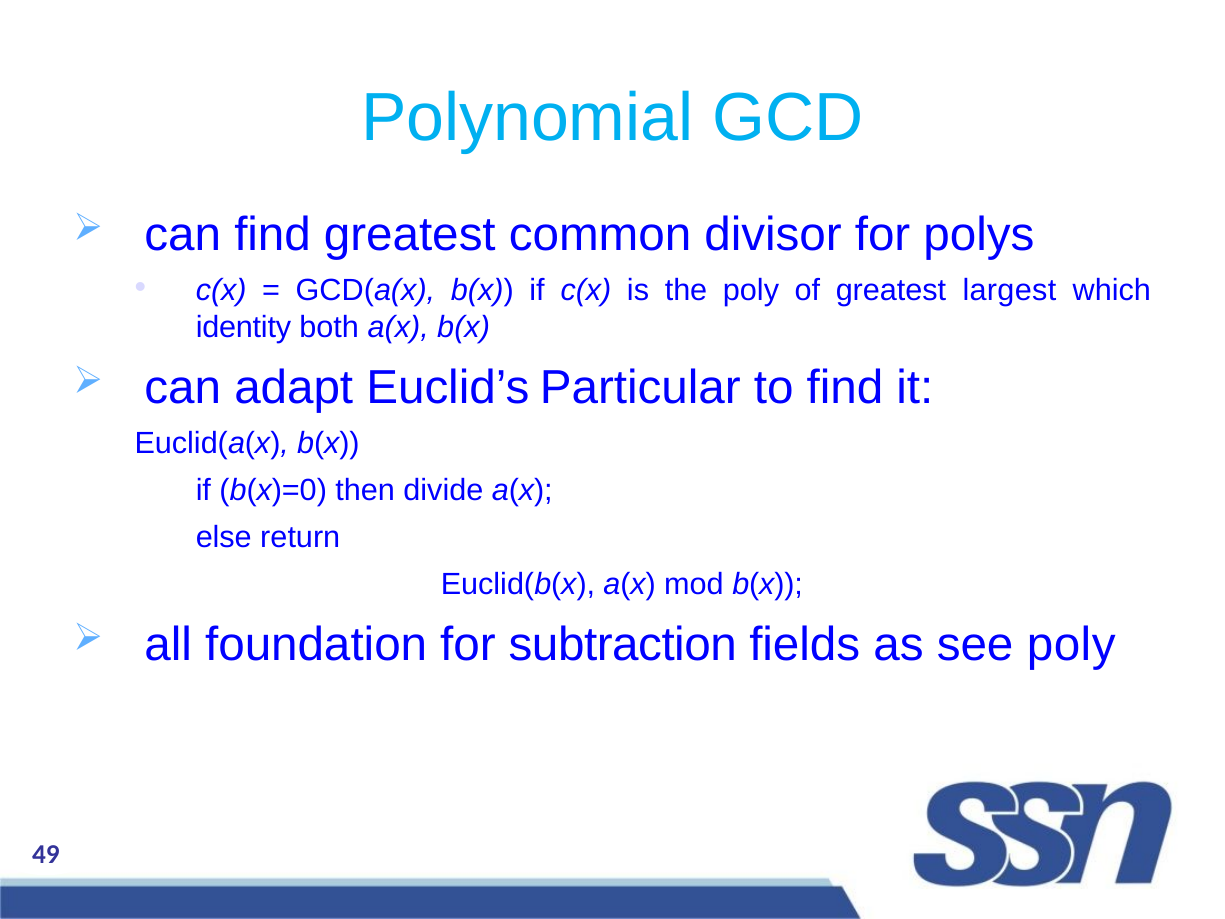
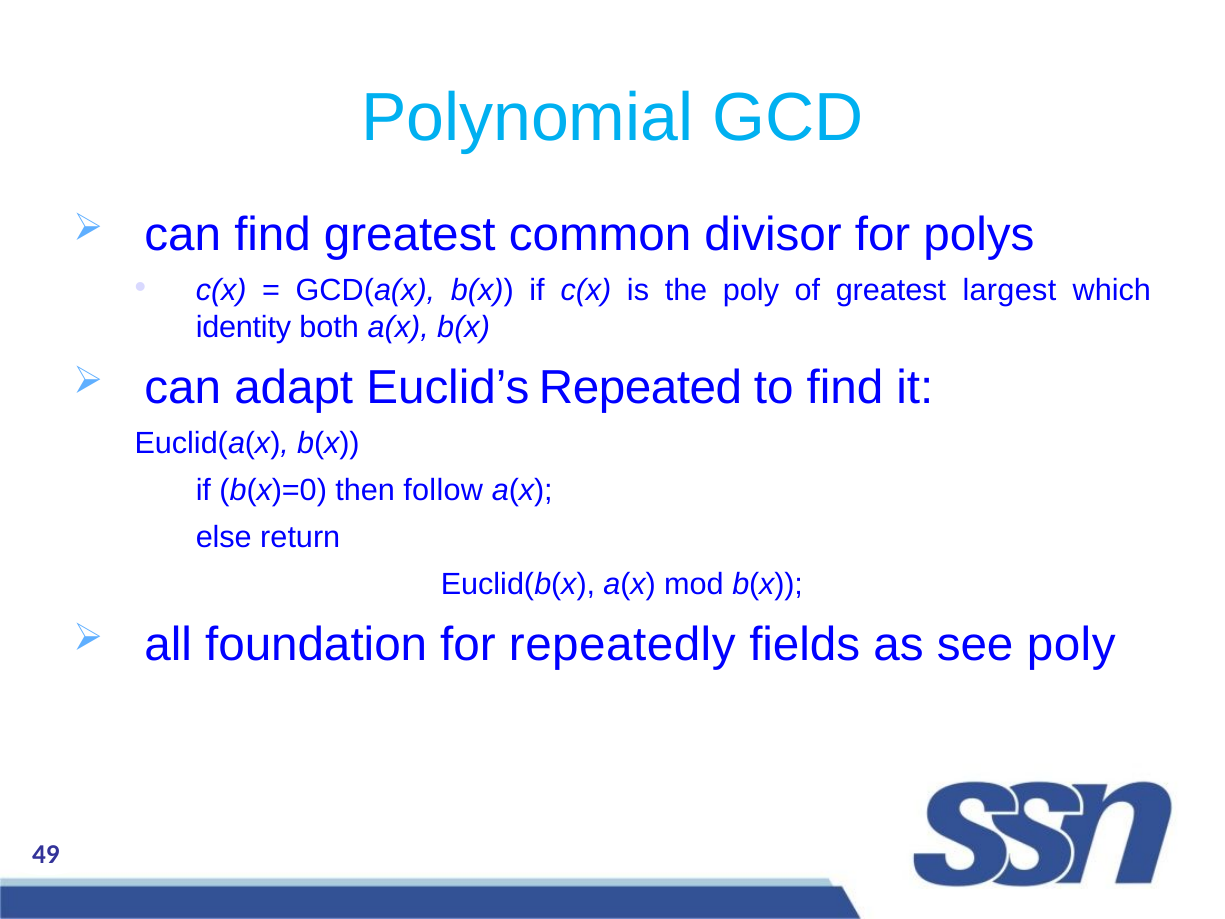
Particular: Particular -> Repeated (641, 387)
divide: divide -> follow (443, 490)
subtraction: subtraction -> repeatedly (622, 644)
